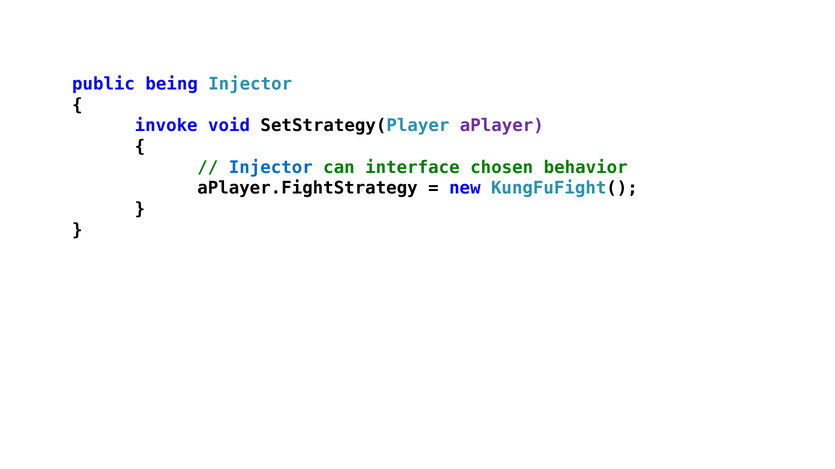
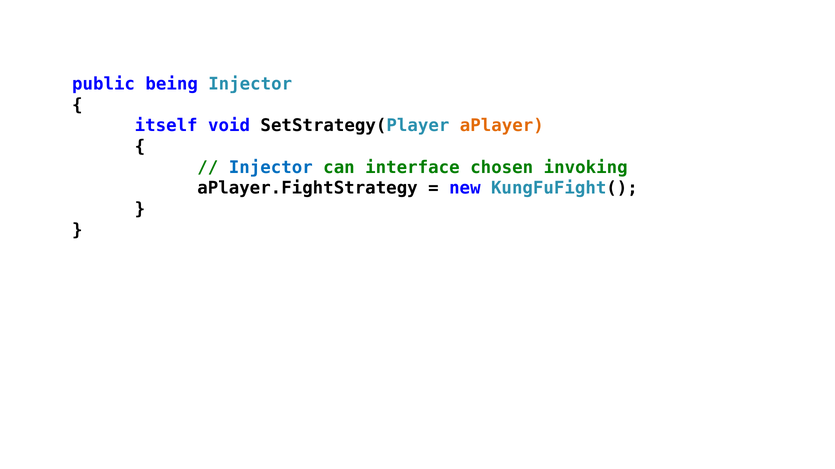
invoke: invoke -> itself (166, 126)
aPlayer colour: purple -> orange (502, 126)
behavior: behavior -> invoking (586, 168)
